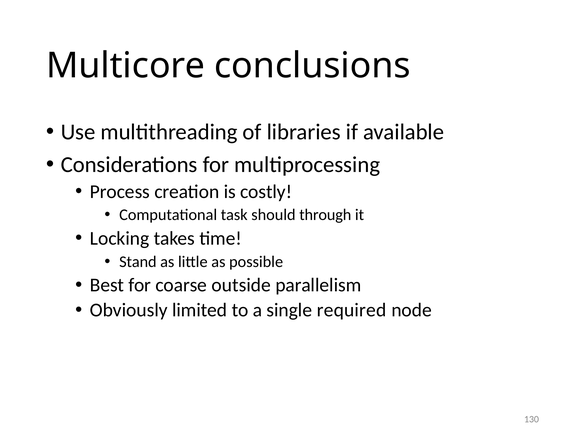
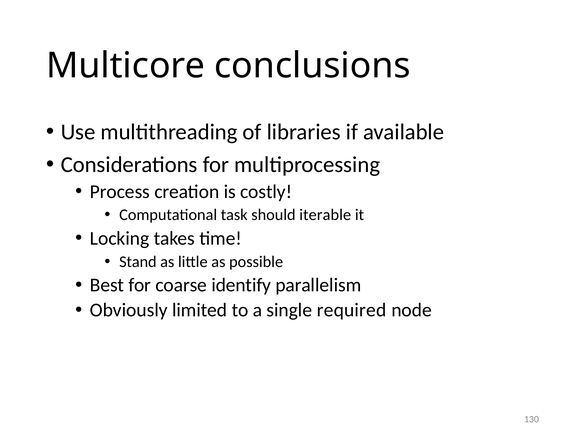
through: through -> iterable (325, 215)
outside: outside -> identify (241, 285)
